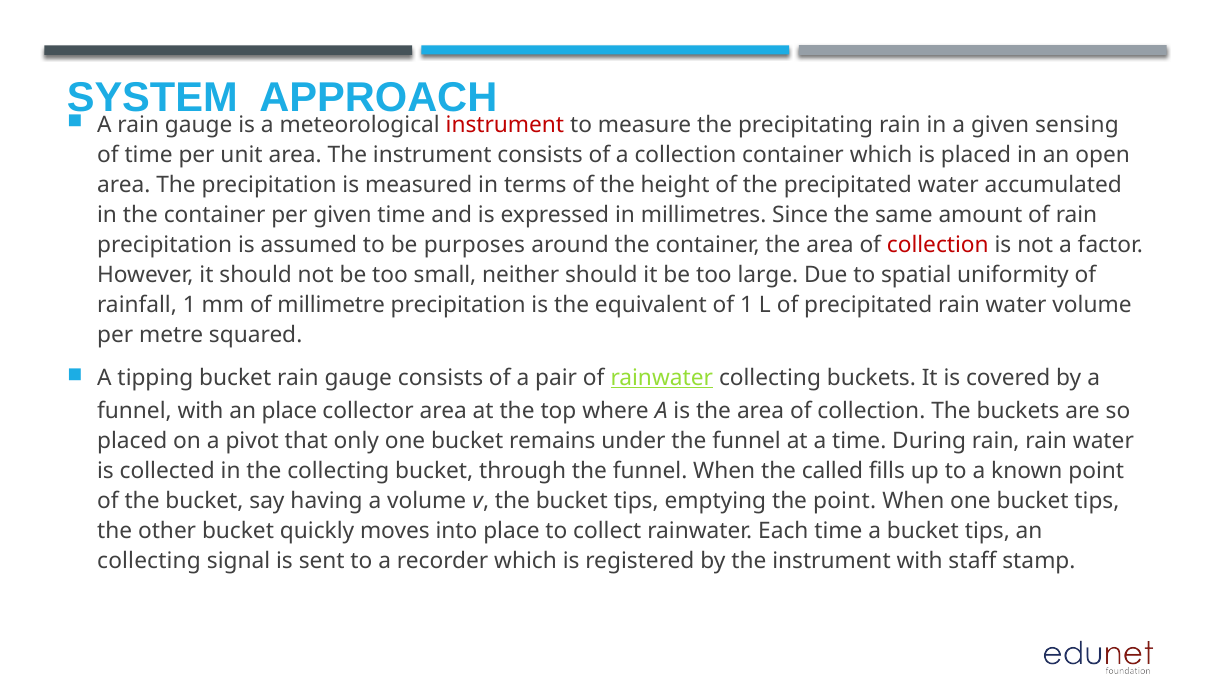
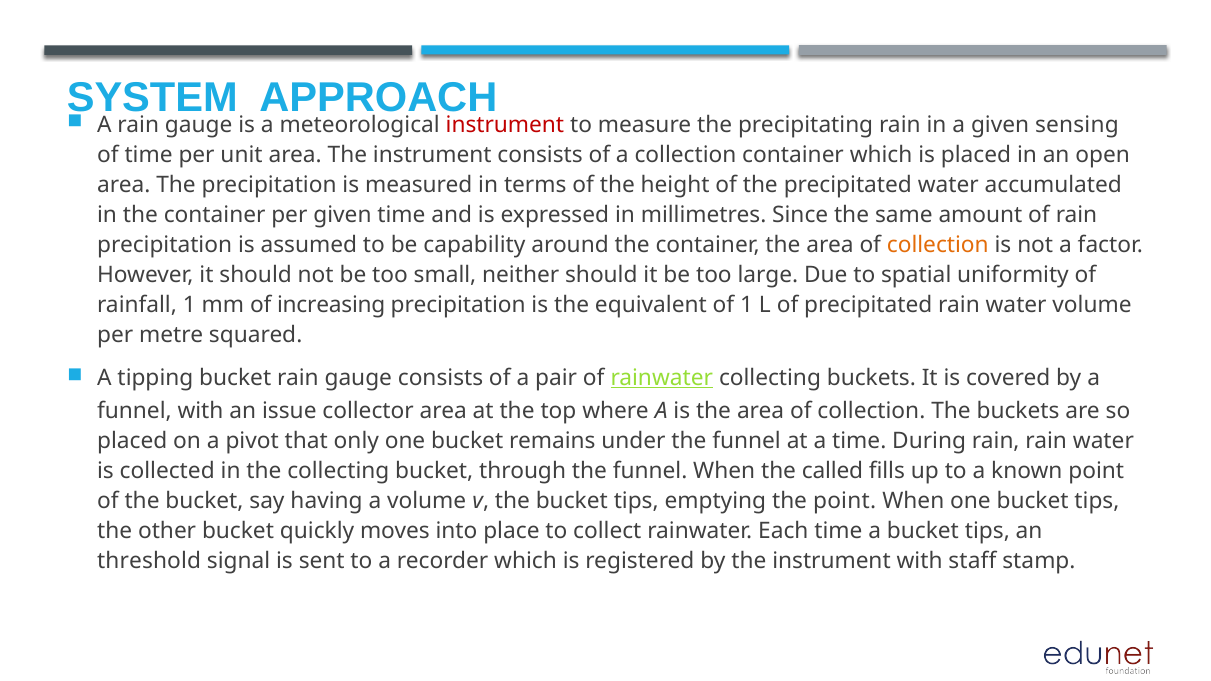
purposes: purposes -> capability (474, 245)
collection colour: red -> orange (938, 245)
millimetre: millimetre -> increasing (331, 305)
an place: place -> issue (289, 411)
collecting: collecting -> threshold (149, 561)
